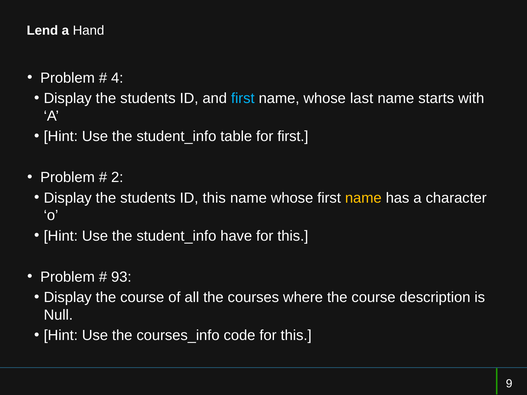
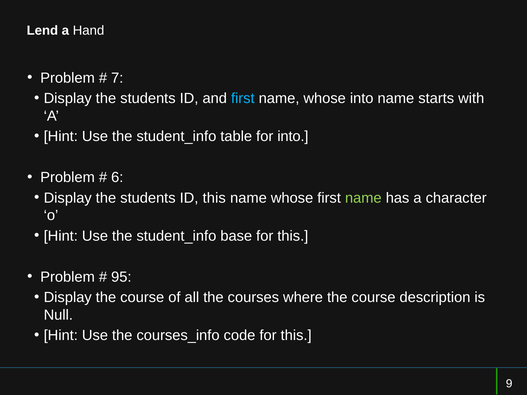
4: 4 -> 7 (117, 78)
whose last: last -> into (362, 98)
for first: first -> into (293, 137)
2: 2 -> 6 (117, 178)
name colour: yellow -> light green (363, 198)
have: have -> base (236, 236)
93: 93 -> 95 (121, 277)
